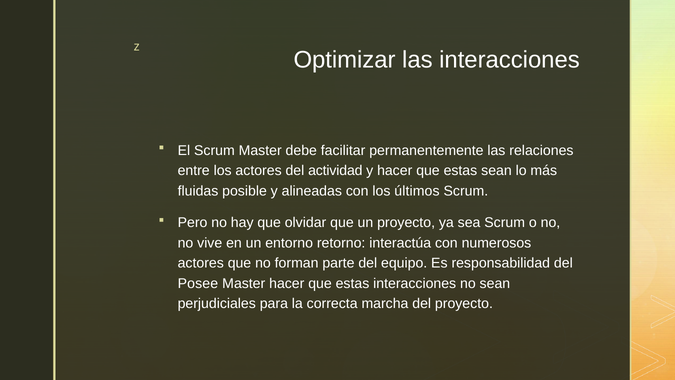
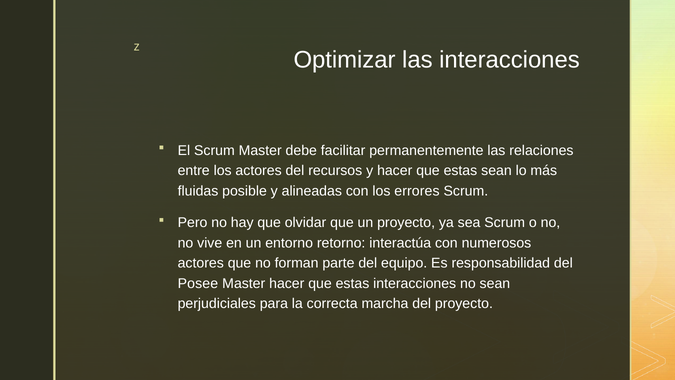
actividad: actividad -> recursos (335, 171)
últimos: últimos -> errores (417, 191)
